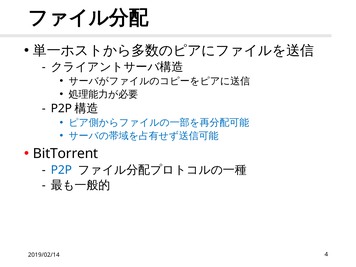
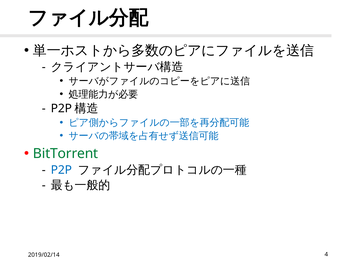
BitTorrent colour: black -> green (66, 154)
